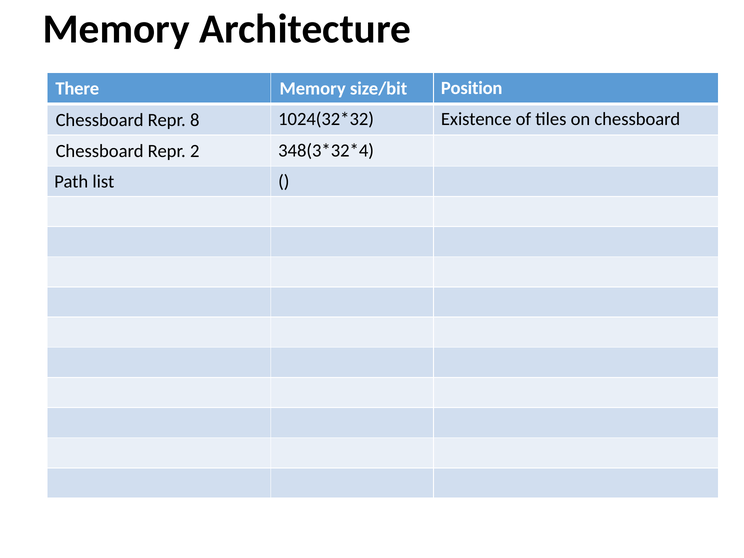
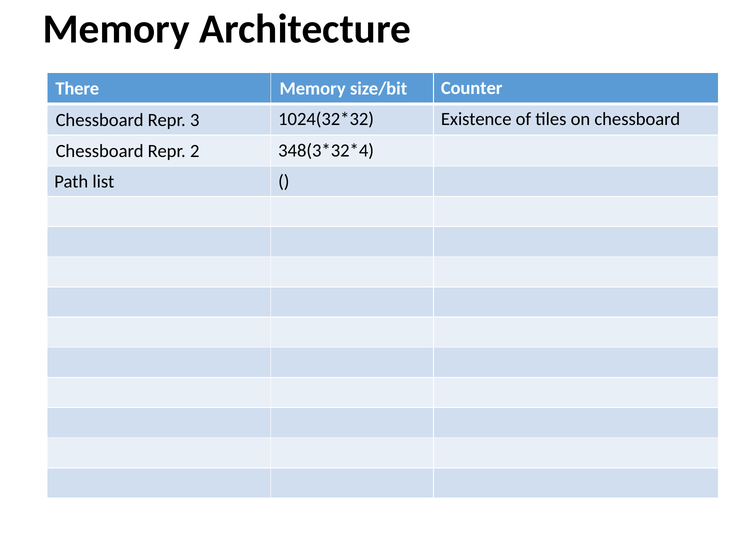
Position: Position -> Counter (472, 88)
8: 8 -> 3 (195, 120)
